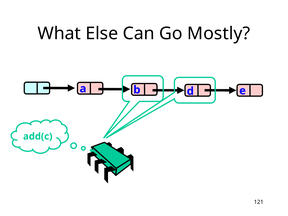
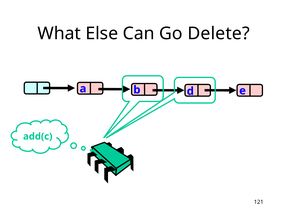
Mostly: Mostly -> Delete (219, 33)
